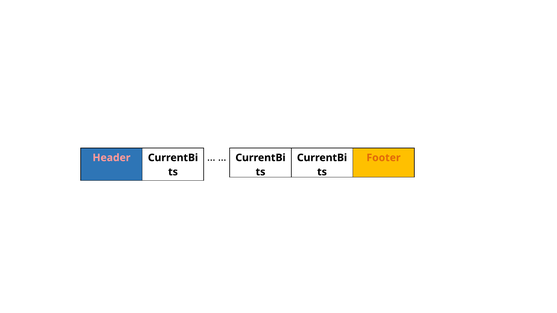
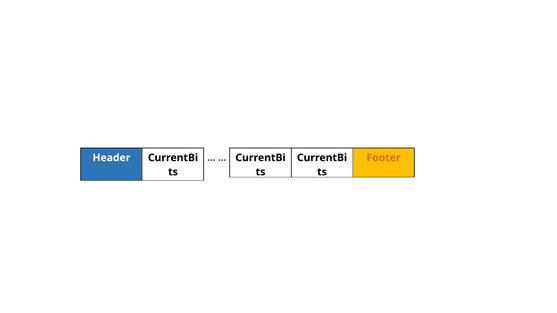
Header colour: pink -> white (111, 158)
